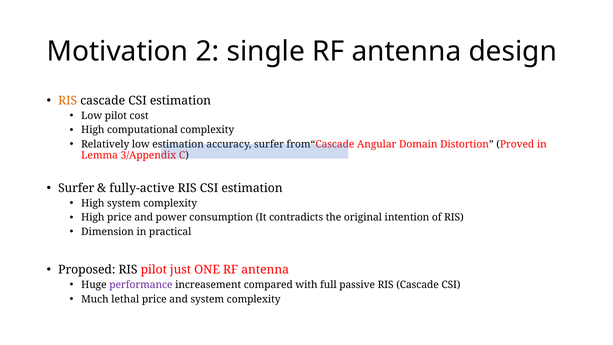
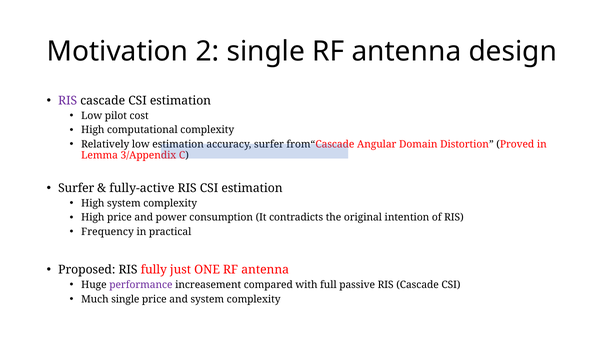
RIS colour: orange -> purple (68, 101)
Dimension: Dimension -> Frequency (108, 232)
RIS pilot: pilot -> fully (154, 270)
Much lethal: lethal -> single (125, 299)
